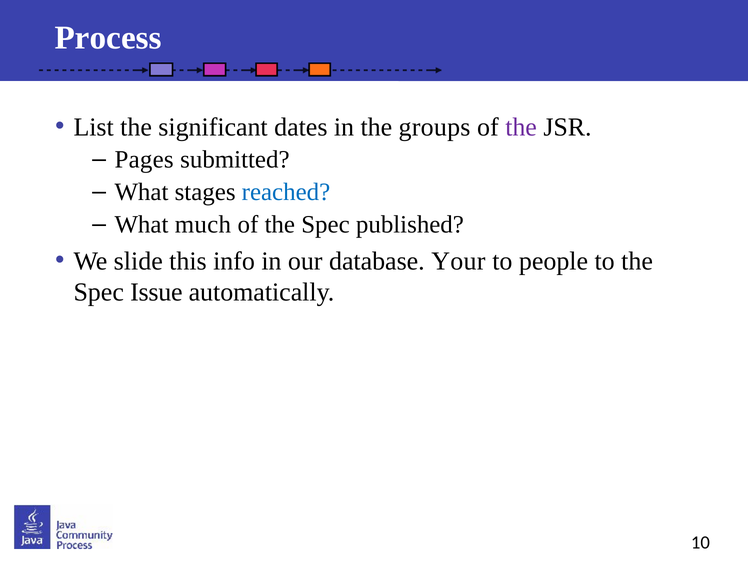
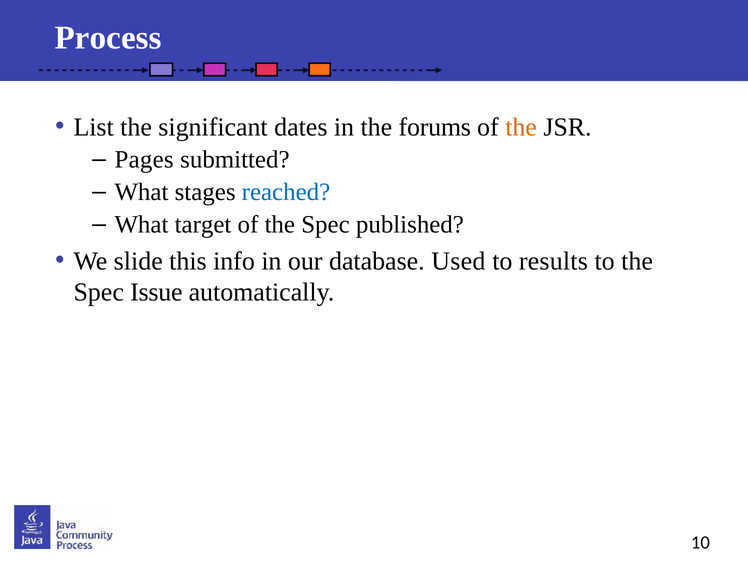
groups: groups -> forums (435, 127)
the colour: purple -> orange (521, 127)
much: much -> target (203, 224)
Your: Your -> Used (458, 261)
people: people -> results (553, 261)
